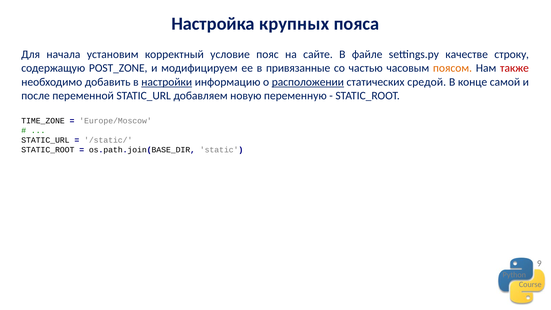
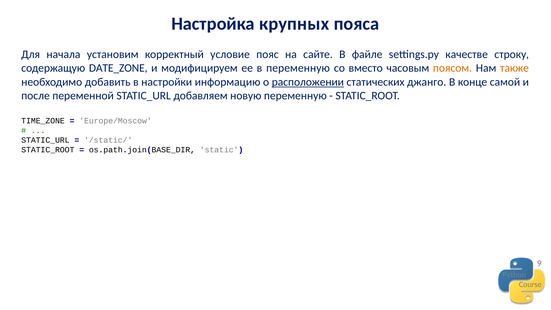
POST_ZONE: POST_ZONE -> DATE_ZONE (118, 68)
в привязанные: привязанные -> переменную (298, 68)
частью: частью -> вместо (366, 68)
также colour: red -> orange (514, 68)
настройки underline: present -> none (167, 82)
средой: средой -> джанго (427, 82)
